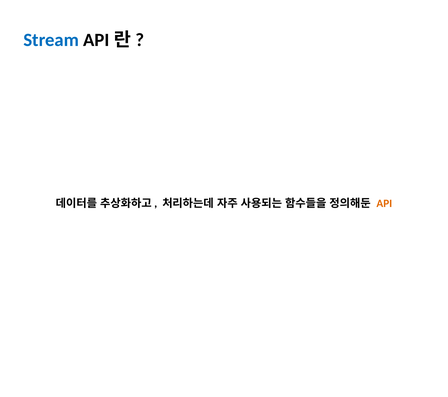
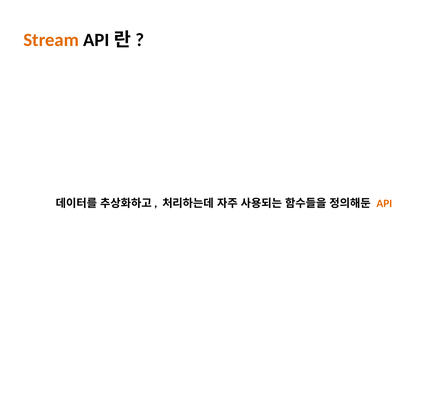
Stream colour: blue -> orange (51, 40)
